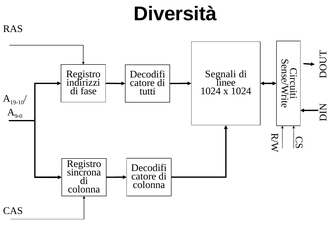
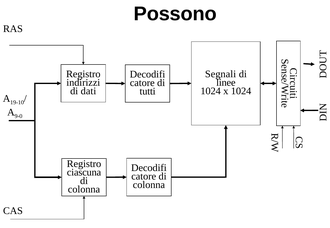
Diversità: Diversità -> Possono (175, 14)
fase: fase -> dati (88, 91)
sincrona: sincrona -> ciascuna (84, 173)
